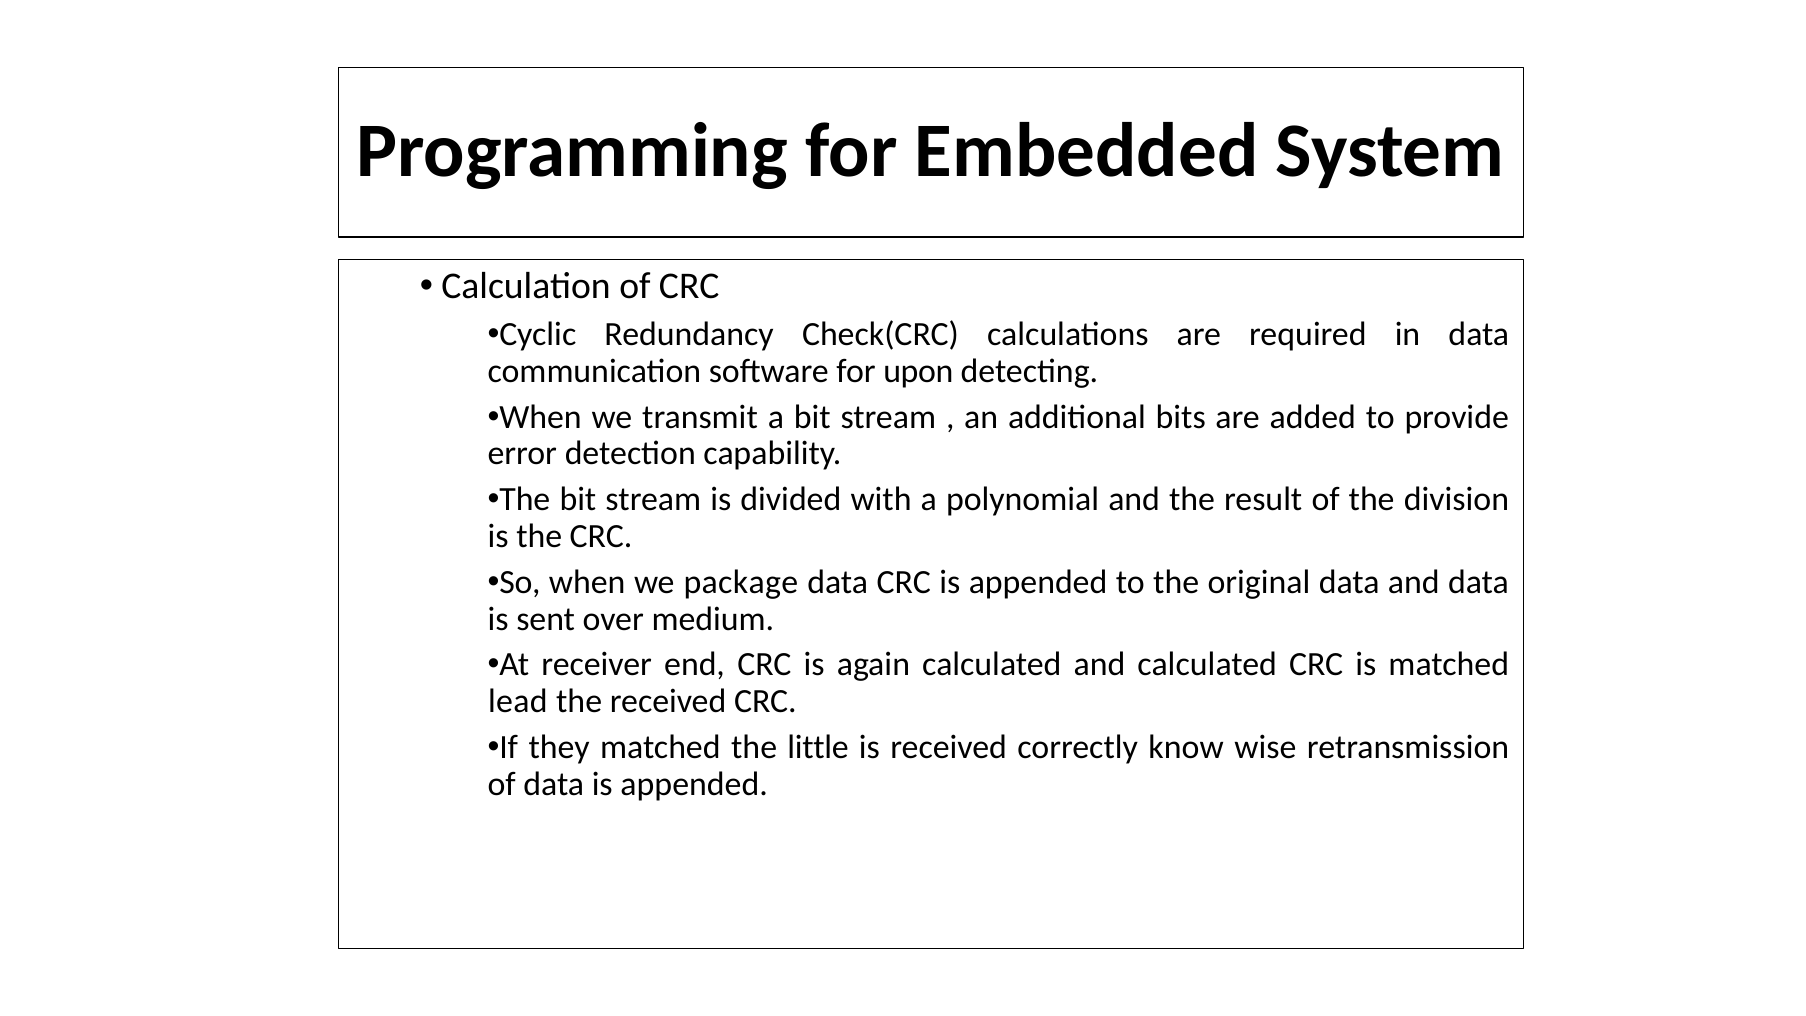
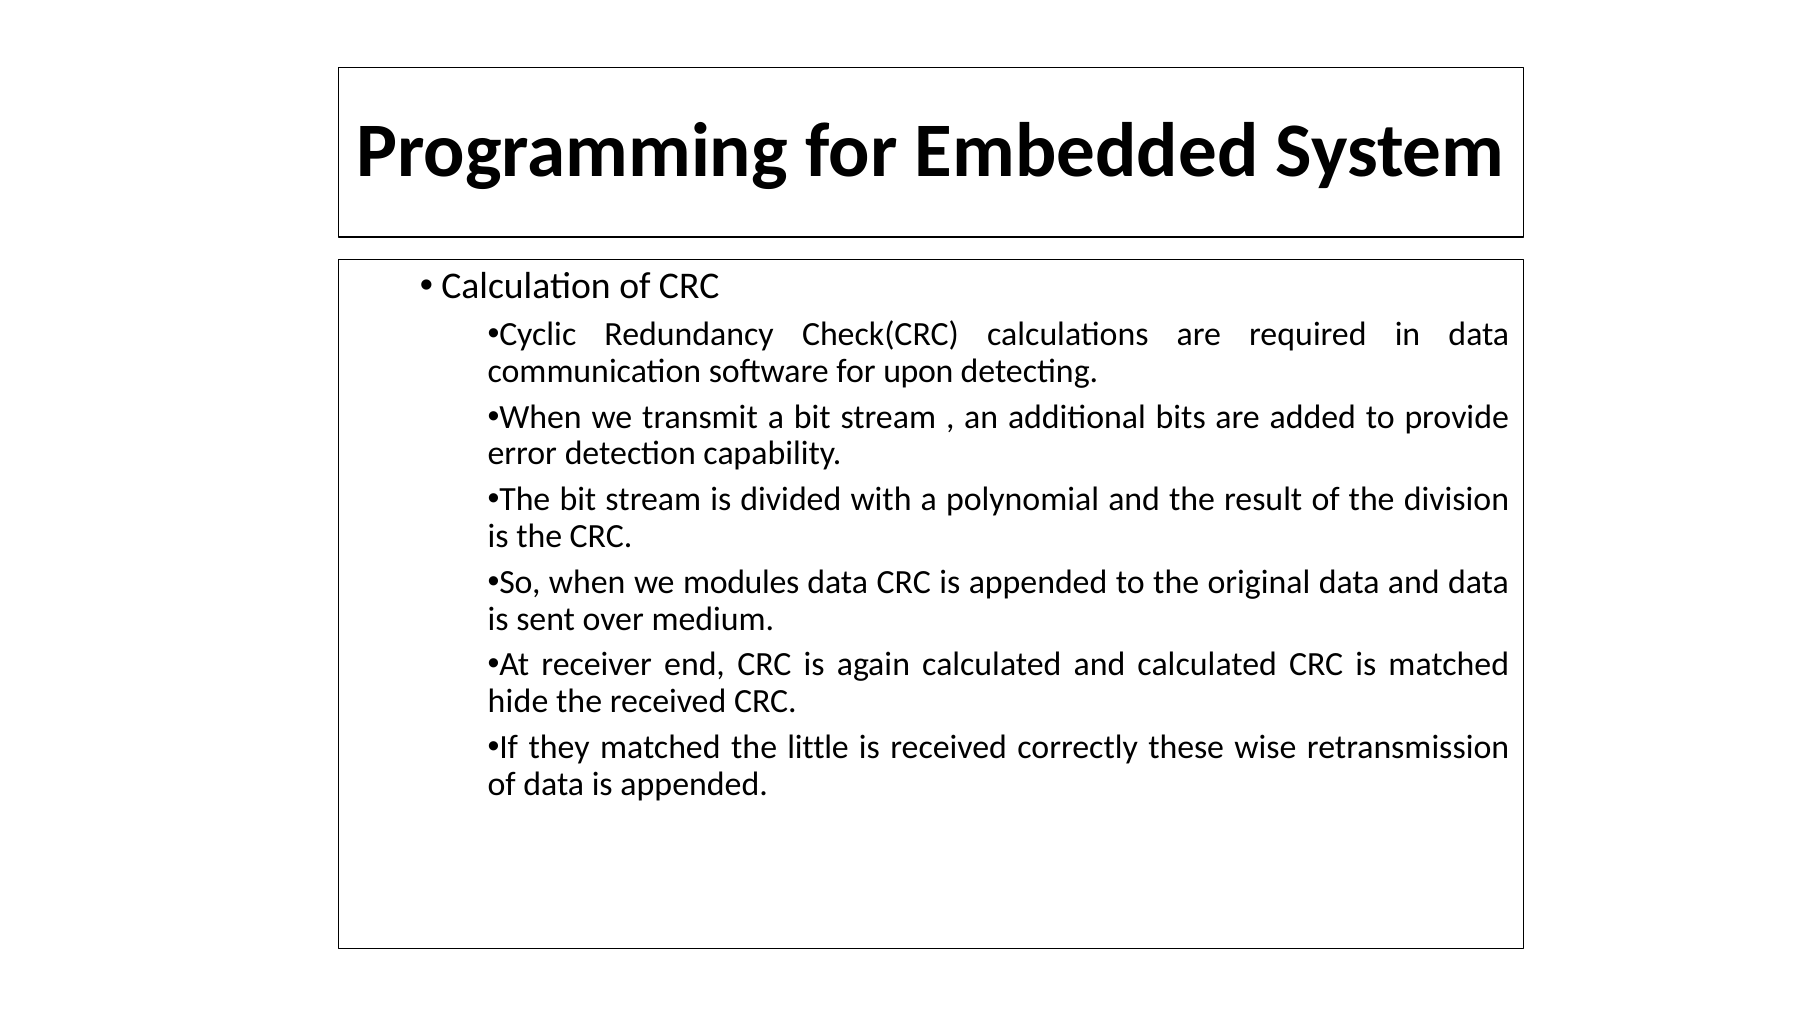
package: package -> modules (741, 582)
lead: lead -> hide (518, 701)
know: know -> these (1186, 747)
